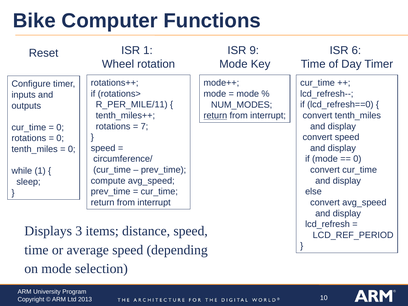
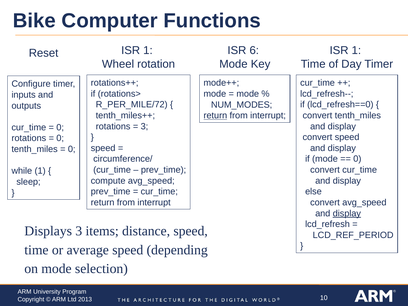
9: 9 -> 6 (254, 50)
6: 6 -> 1 (356, 50)
R_PER_MILE/11: R_PER_MILE/11 -> R_PER_MILE/72 (132, 105)
7: 7 -> 3 (144, 126)
display underline: none -> present (347, 213)
